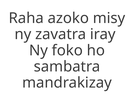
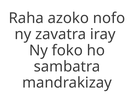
misy: misy -> nofo (109, 18)
